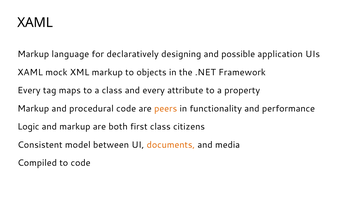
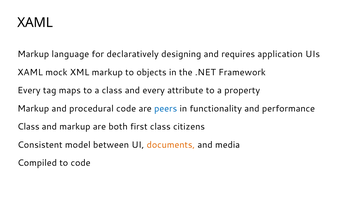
possible: possible -> requires (238, 54)
peers colour: orange -> blue (166, 108)
Logic: Logic -> Class (28, 126)
